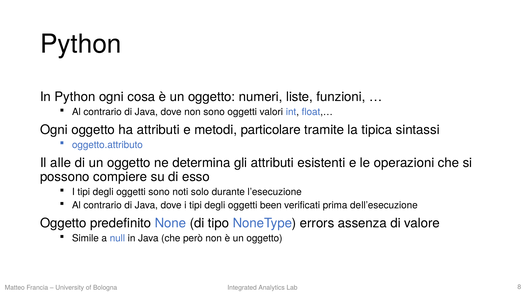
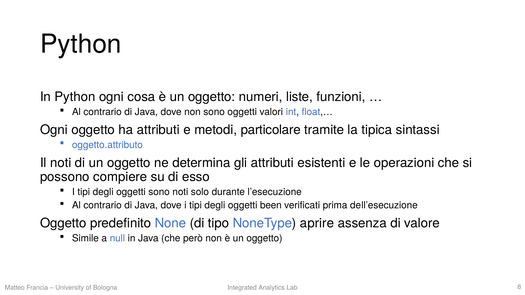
Il alle: alle -> noti (61, 163)
errors: errors -> aprire (317, 223)
